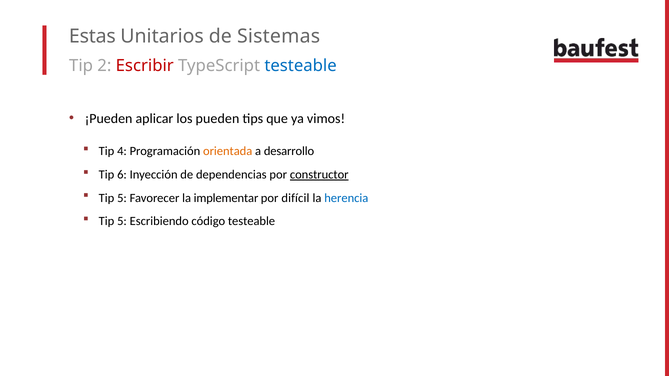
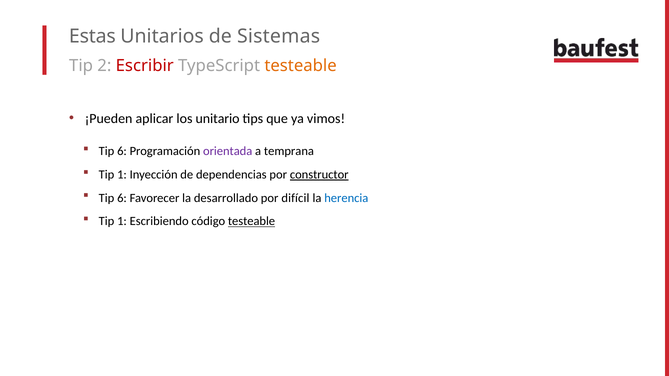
testeable colour: blue -> orange (301, 66)
pueden: pueden -> unitario (218, 119)
4: 4 -> 6 (122, 151)
orientada colour: orange -> purple (228, 151)
desarrollo: desarrollo -> temprana (289, 151)
6: 6 -> 1 (122, 175)
5: 5 -> 6 (122, 198)
implementar: implementar -> desarrollado (226, 198)
5: 5 -> 1 (122, 221)
testeable underline: none -> present (252, 221)
